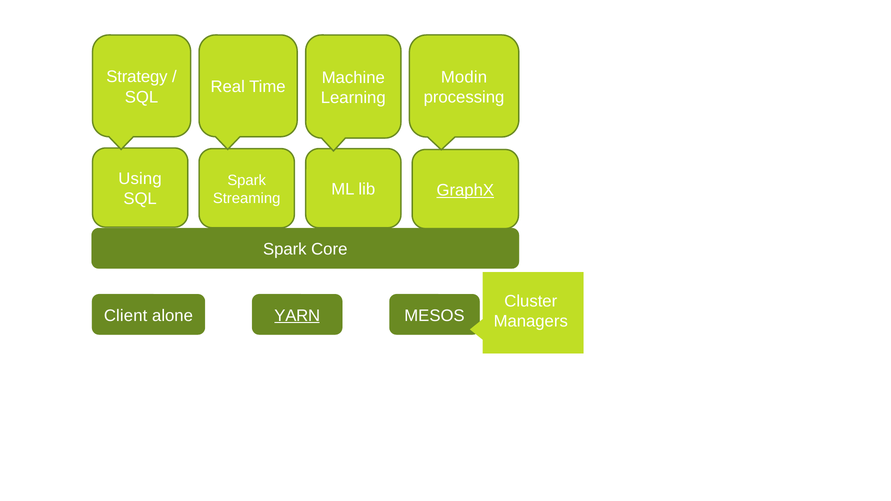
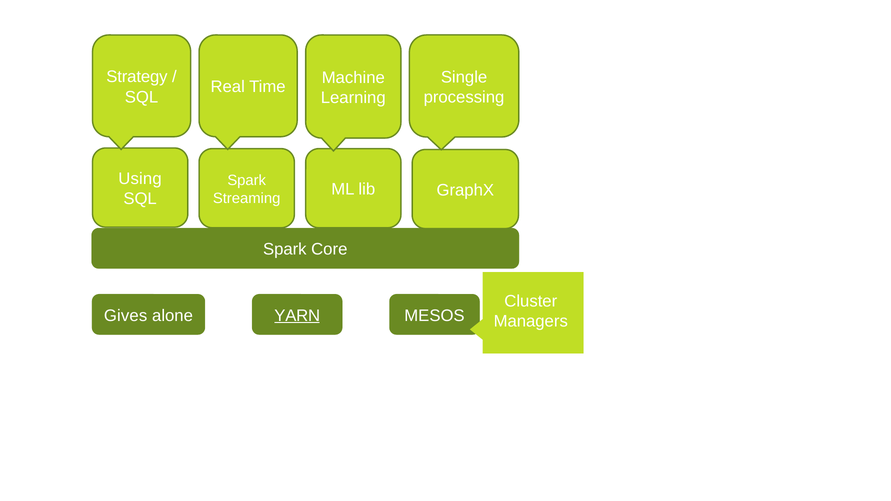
Modin: Modin -> Single (464, 77)
GraphX underline: present -> none (465, 190)
Client: Client -> Gives (126, 316)
